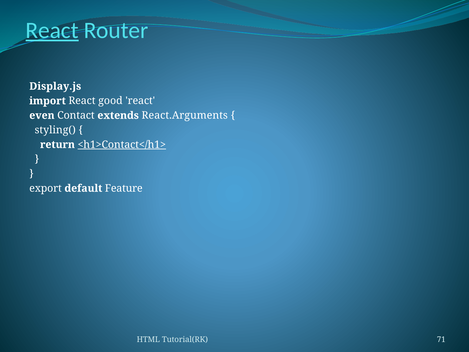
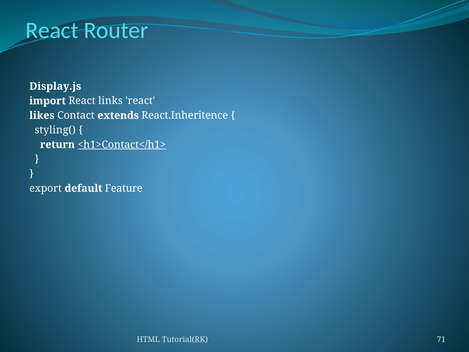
React underline: present -> none (52, 30)
good: good -> links (110, 101)
even: even -> likes (42, 115)
React.Arguments: React.Arguments -> React.Inheritence (185, 115)
